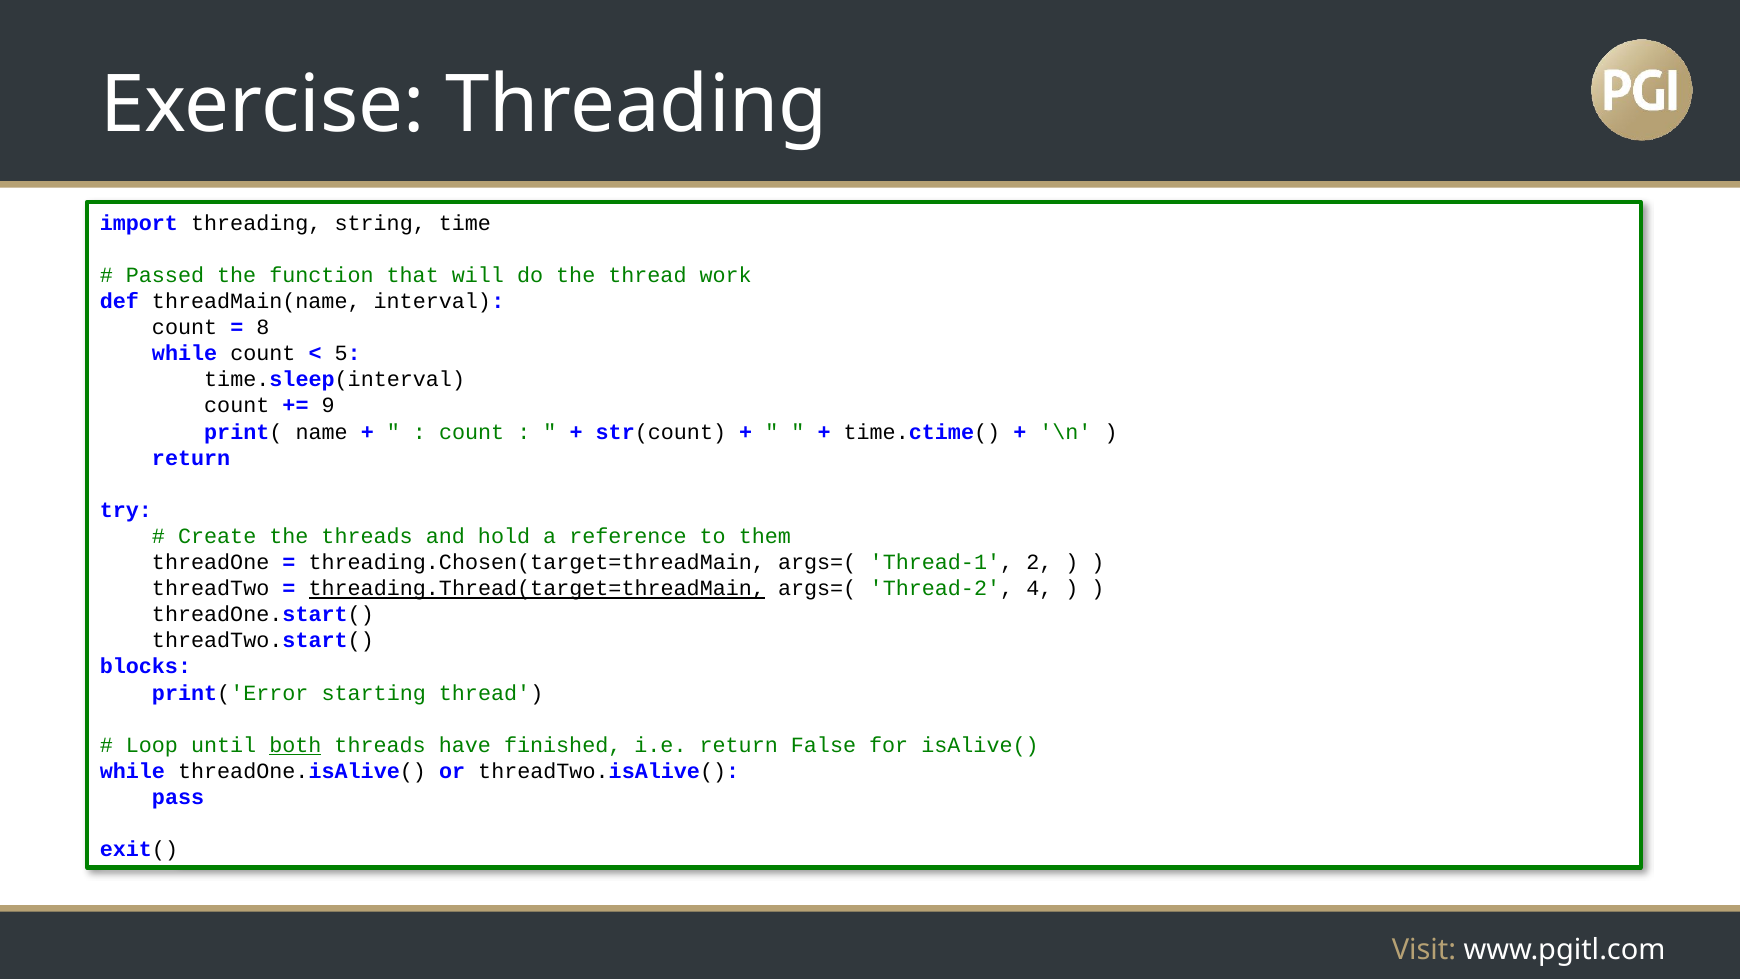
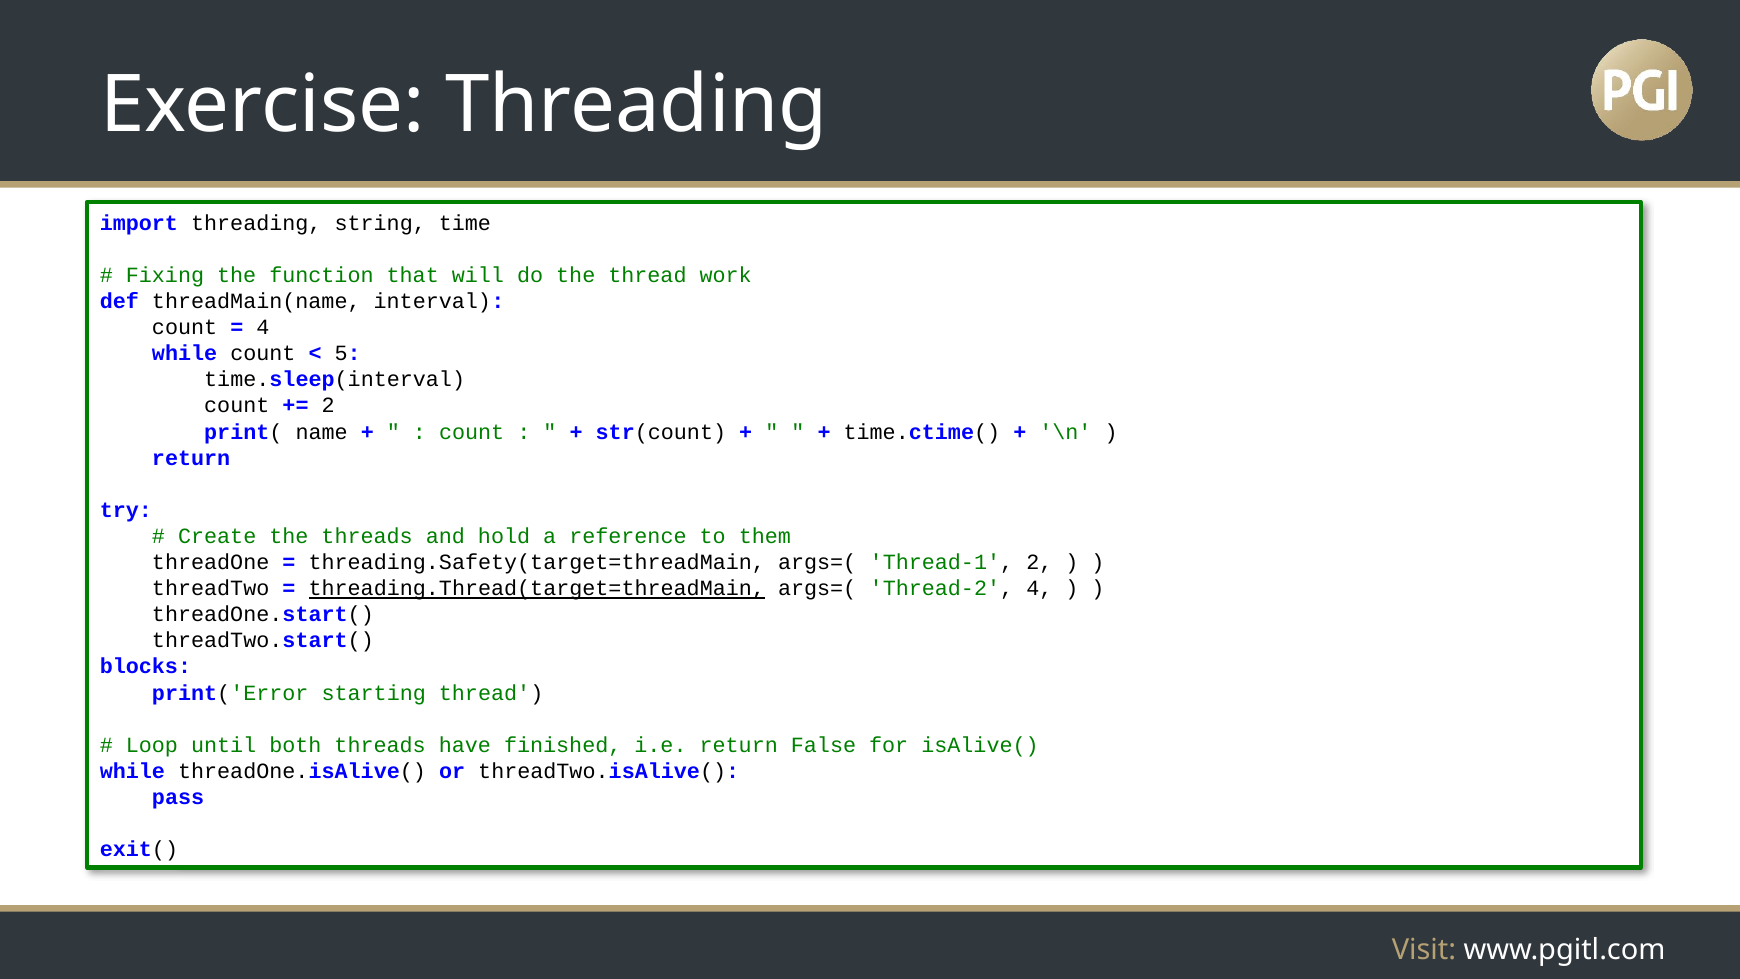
Passed: Passed -> Fixing (165, 275)
8: 8 -> 4 (263, 327)
9: 9 -> 2 (328, 406)
threading.Chosen(target=threadMain: threading.Chosen(target=threadMain -> threading.Safety(target=threadMain (537, 562)
both underline: present -> none (295, 745)
